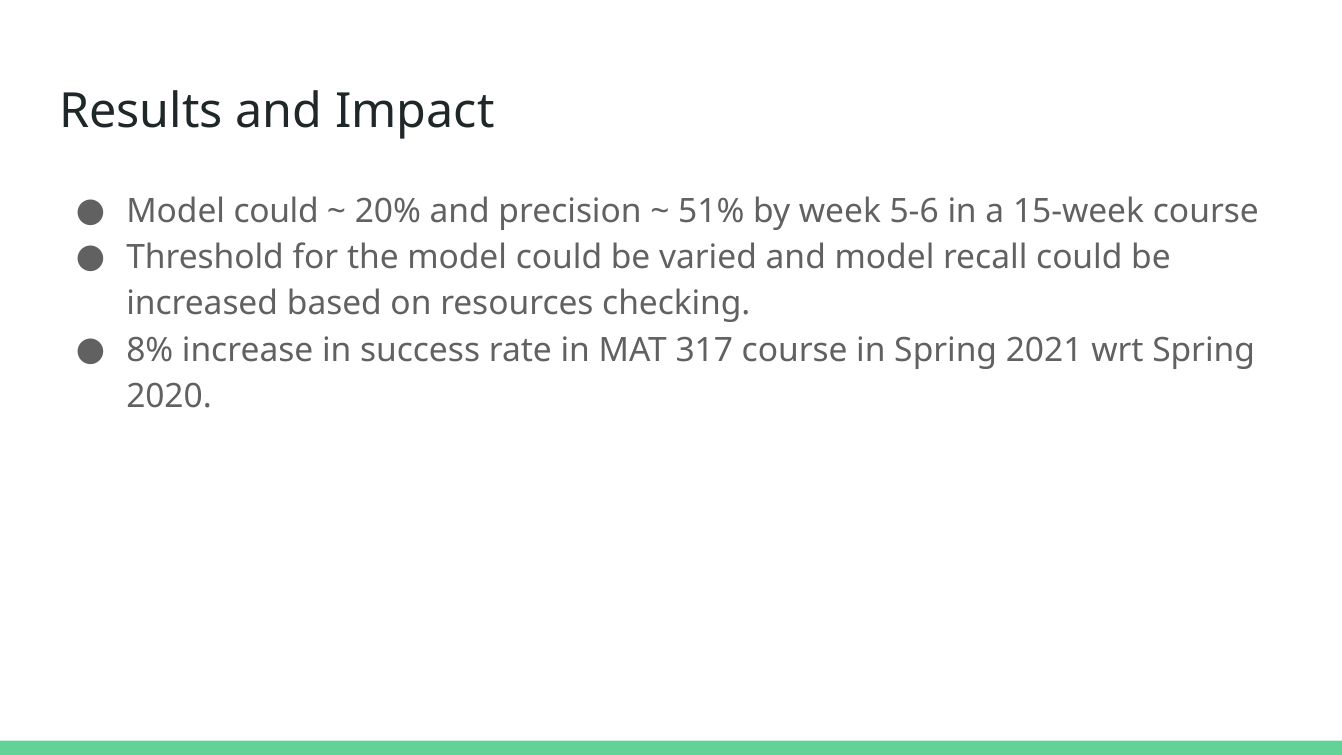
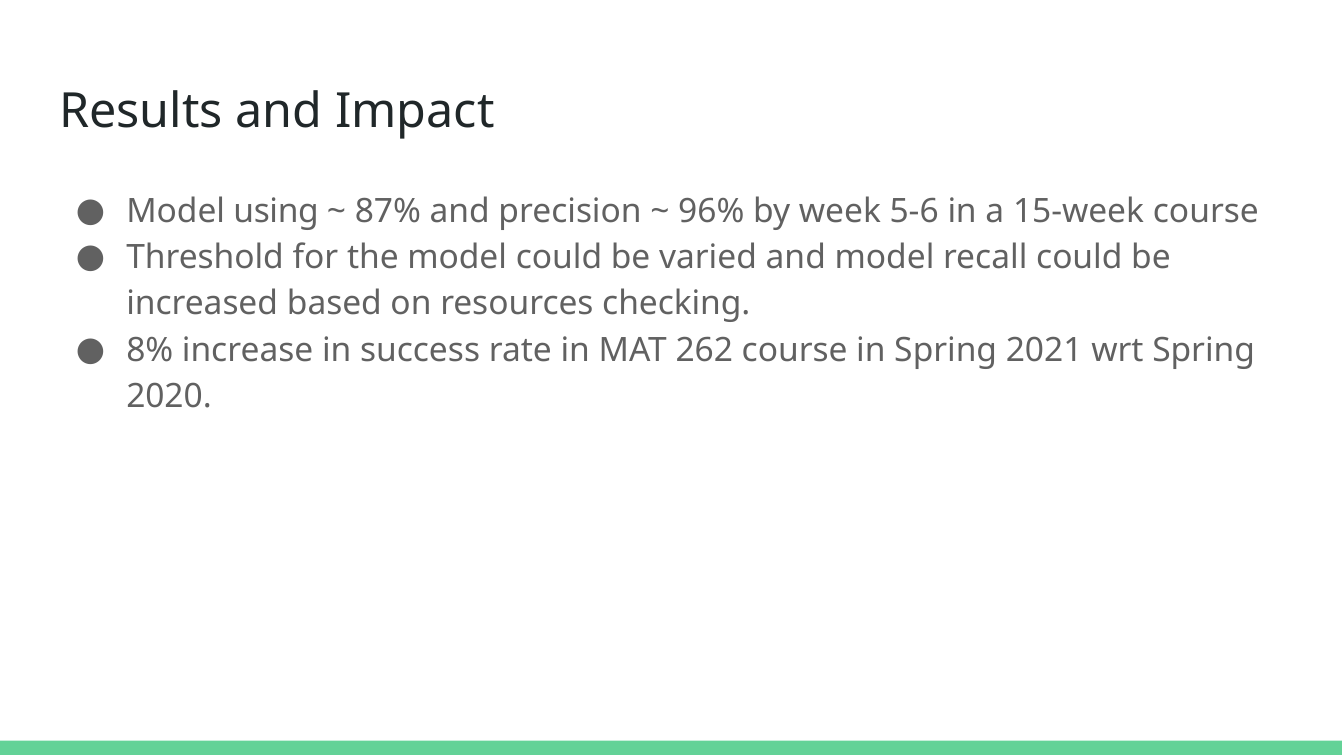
could: could -> using (276, 211)
20%: 20% -> 87% (388, 211)
51%: 51% -> 96% (711, 211)
317: 317 -> 262 (704, 350)
